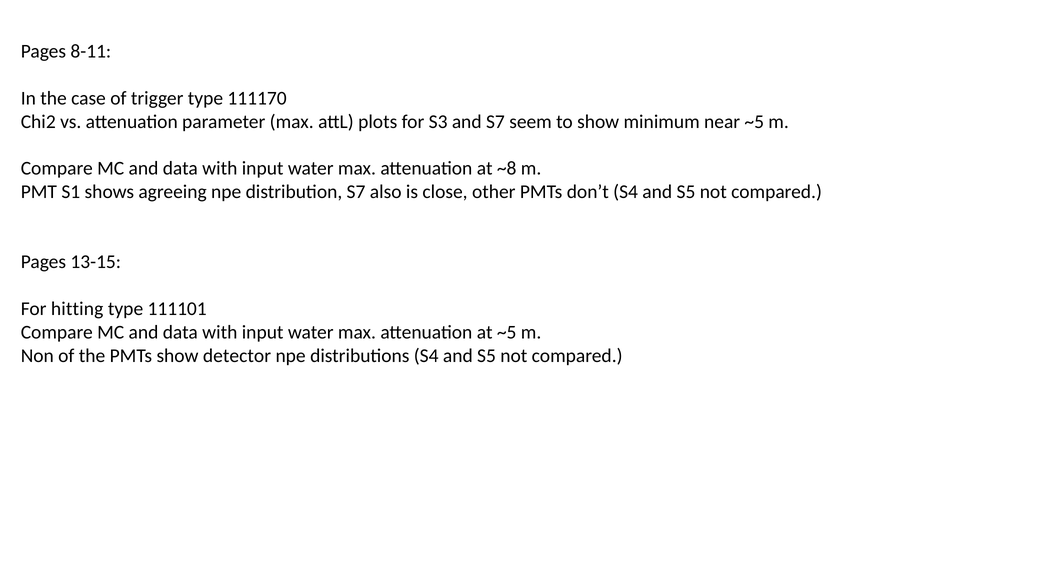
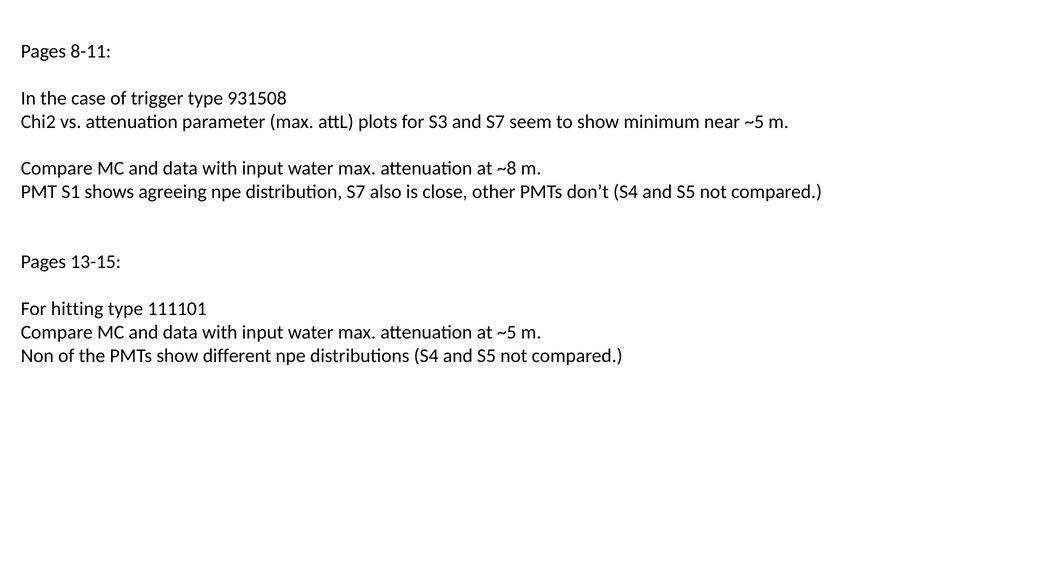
111170: 111170 -> 931508 (257, 98)
detector: detector -> different (237, 356)
